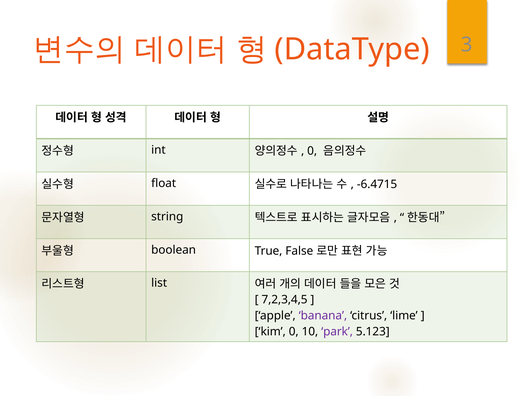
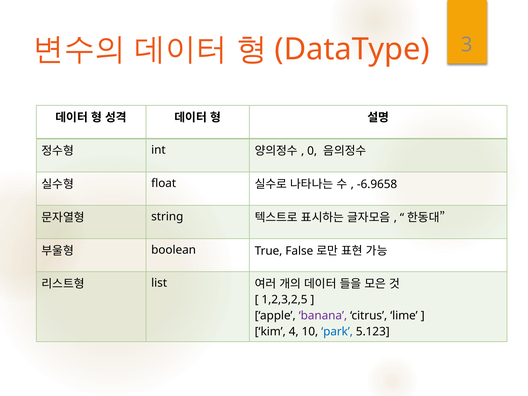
-6.4715: -6.4715 -> -6.9658 (377, 184)
7,2,3,4,5: 7,2,3,4,5 -> 1,2,3,2,5 (285, 300)
kim 0: 0 -> 4 (294, 332)
park colour: purple -> blue (337, 332)
